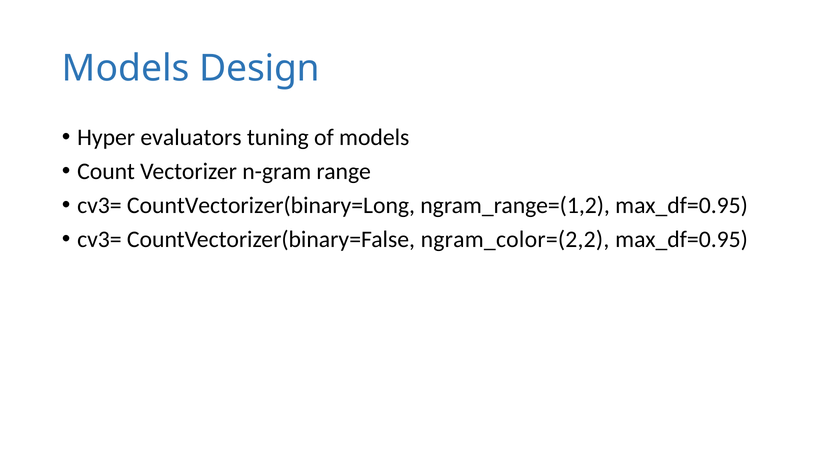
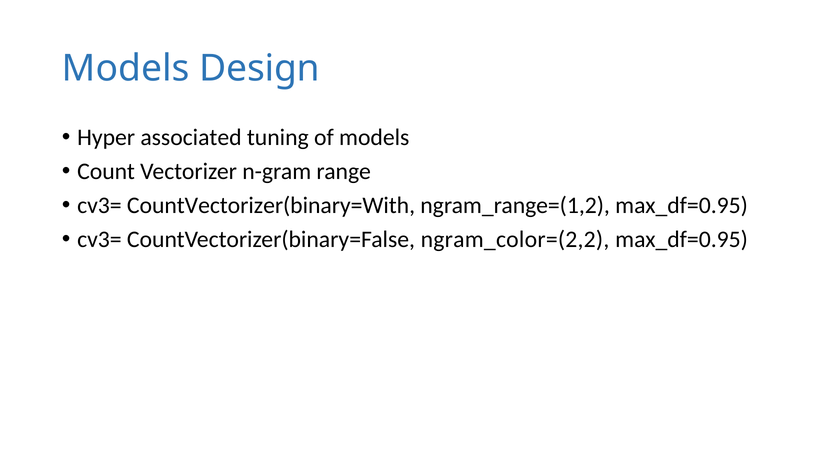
evaluators: evaluators -> associated (191, 137)
CountVectorizer(binary=Long: CountVectorizer(binary=Long -> CountVectorizer(binary=With (271, 206)
